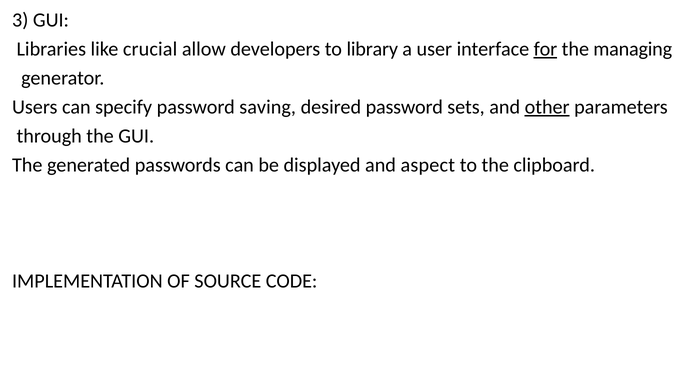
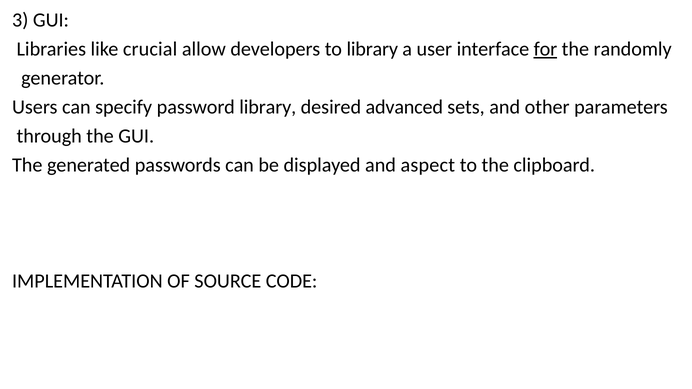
managing: managing -> randomly (633, 49)
password saving: saving -> library (268, 107)
desired password: password -> advanced (404, 107)
other underline: present -> none (547, 107)
